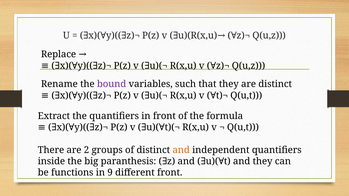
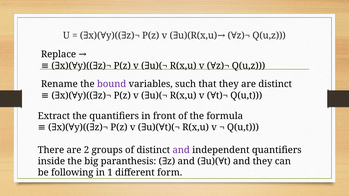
and colour: orange -> purple (181, 150)
functions: functions -> following (72, 173)
9: 9 -> 1 (110, 173)
different front: front -> form (170, 173)
